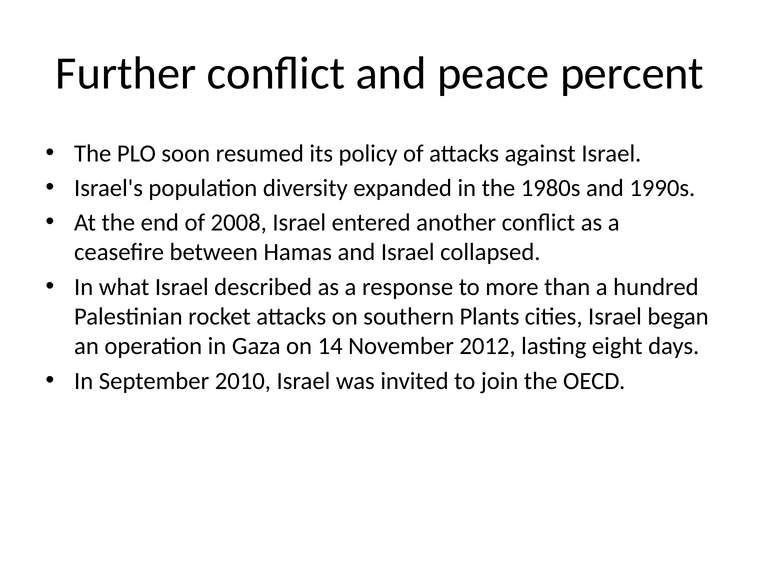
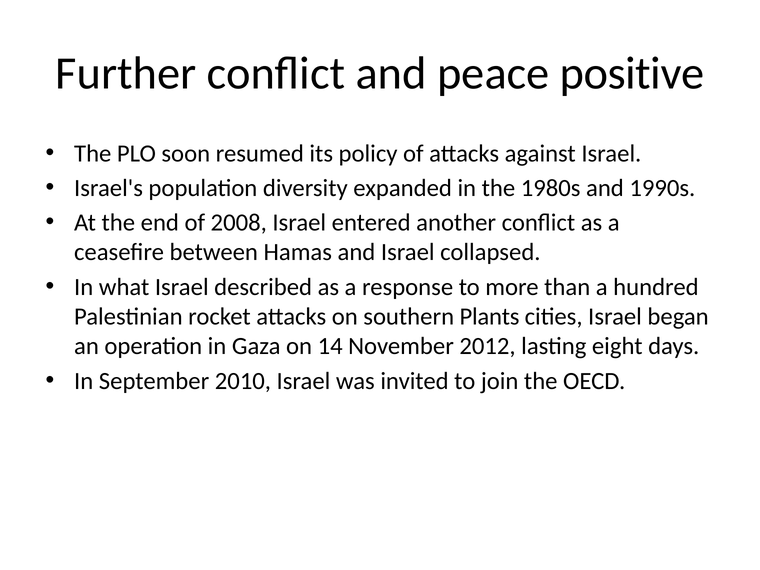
percent: percent -> positive (632, 74)
